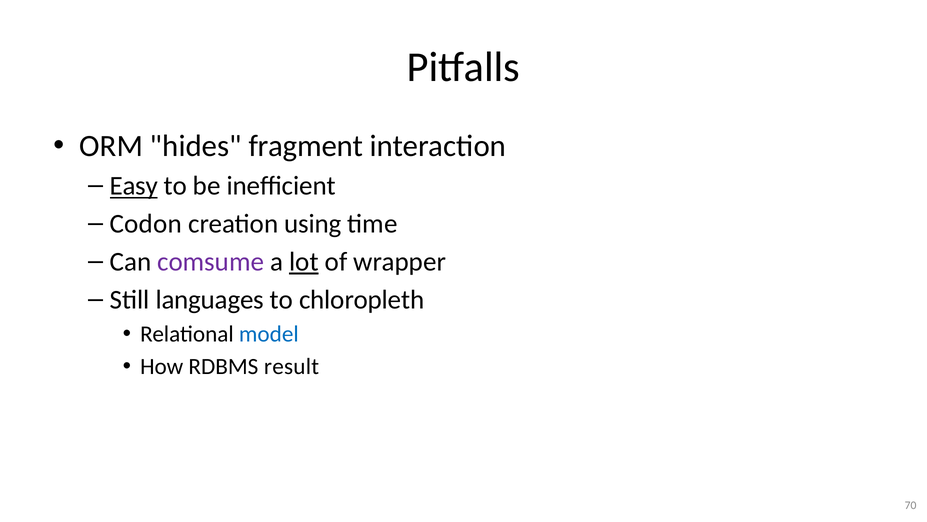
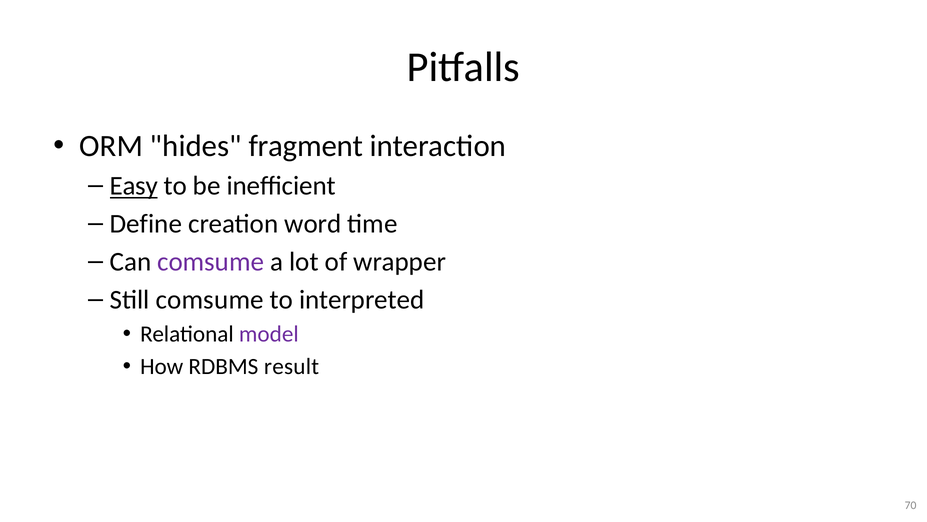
Codon: Codon -> Define (146, 224)
using: using -> word (313, 224)
lot underline: present -> none (304, 262)
Still languages: languages -> comsume (210, 299)
chloropleth: chloropleth -> interpreted (362, 299)
model colour: blue -> purple (269, 334)
